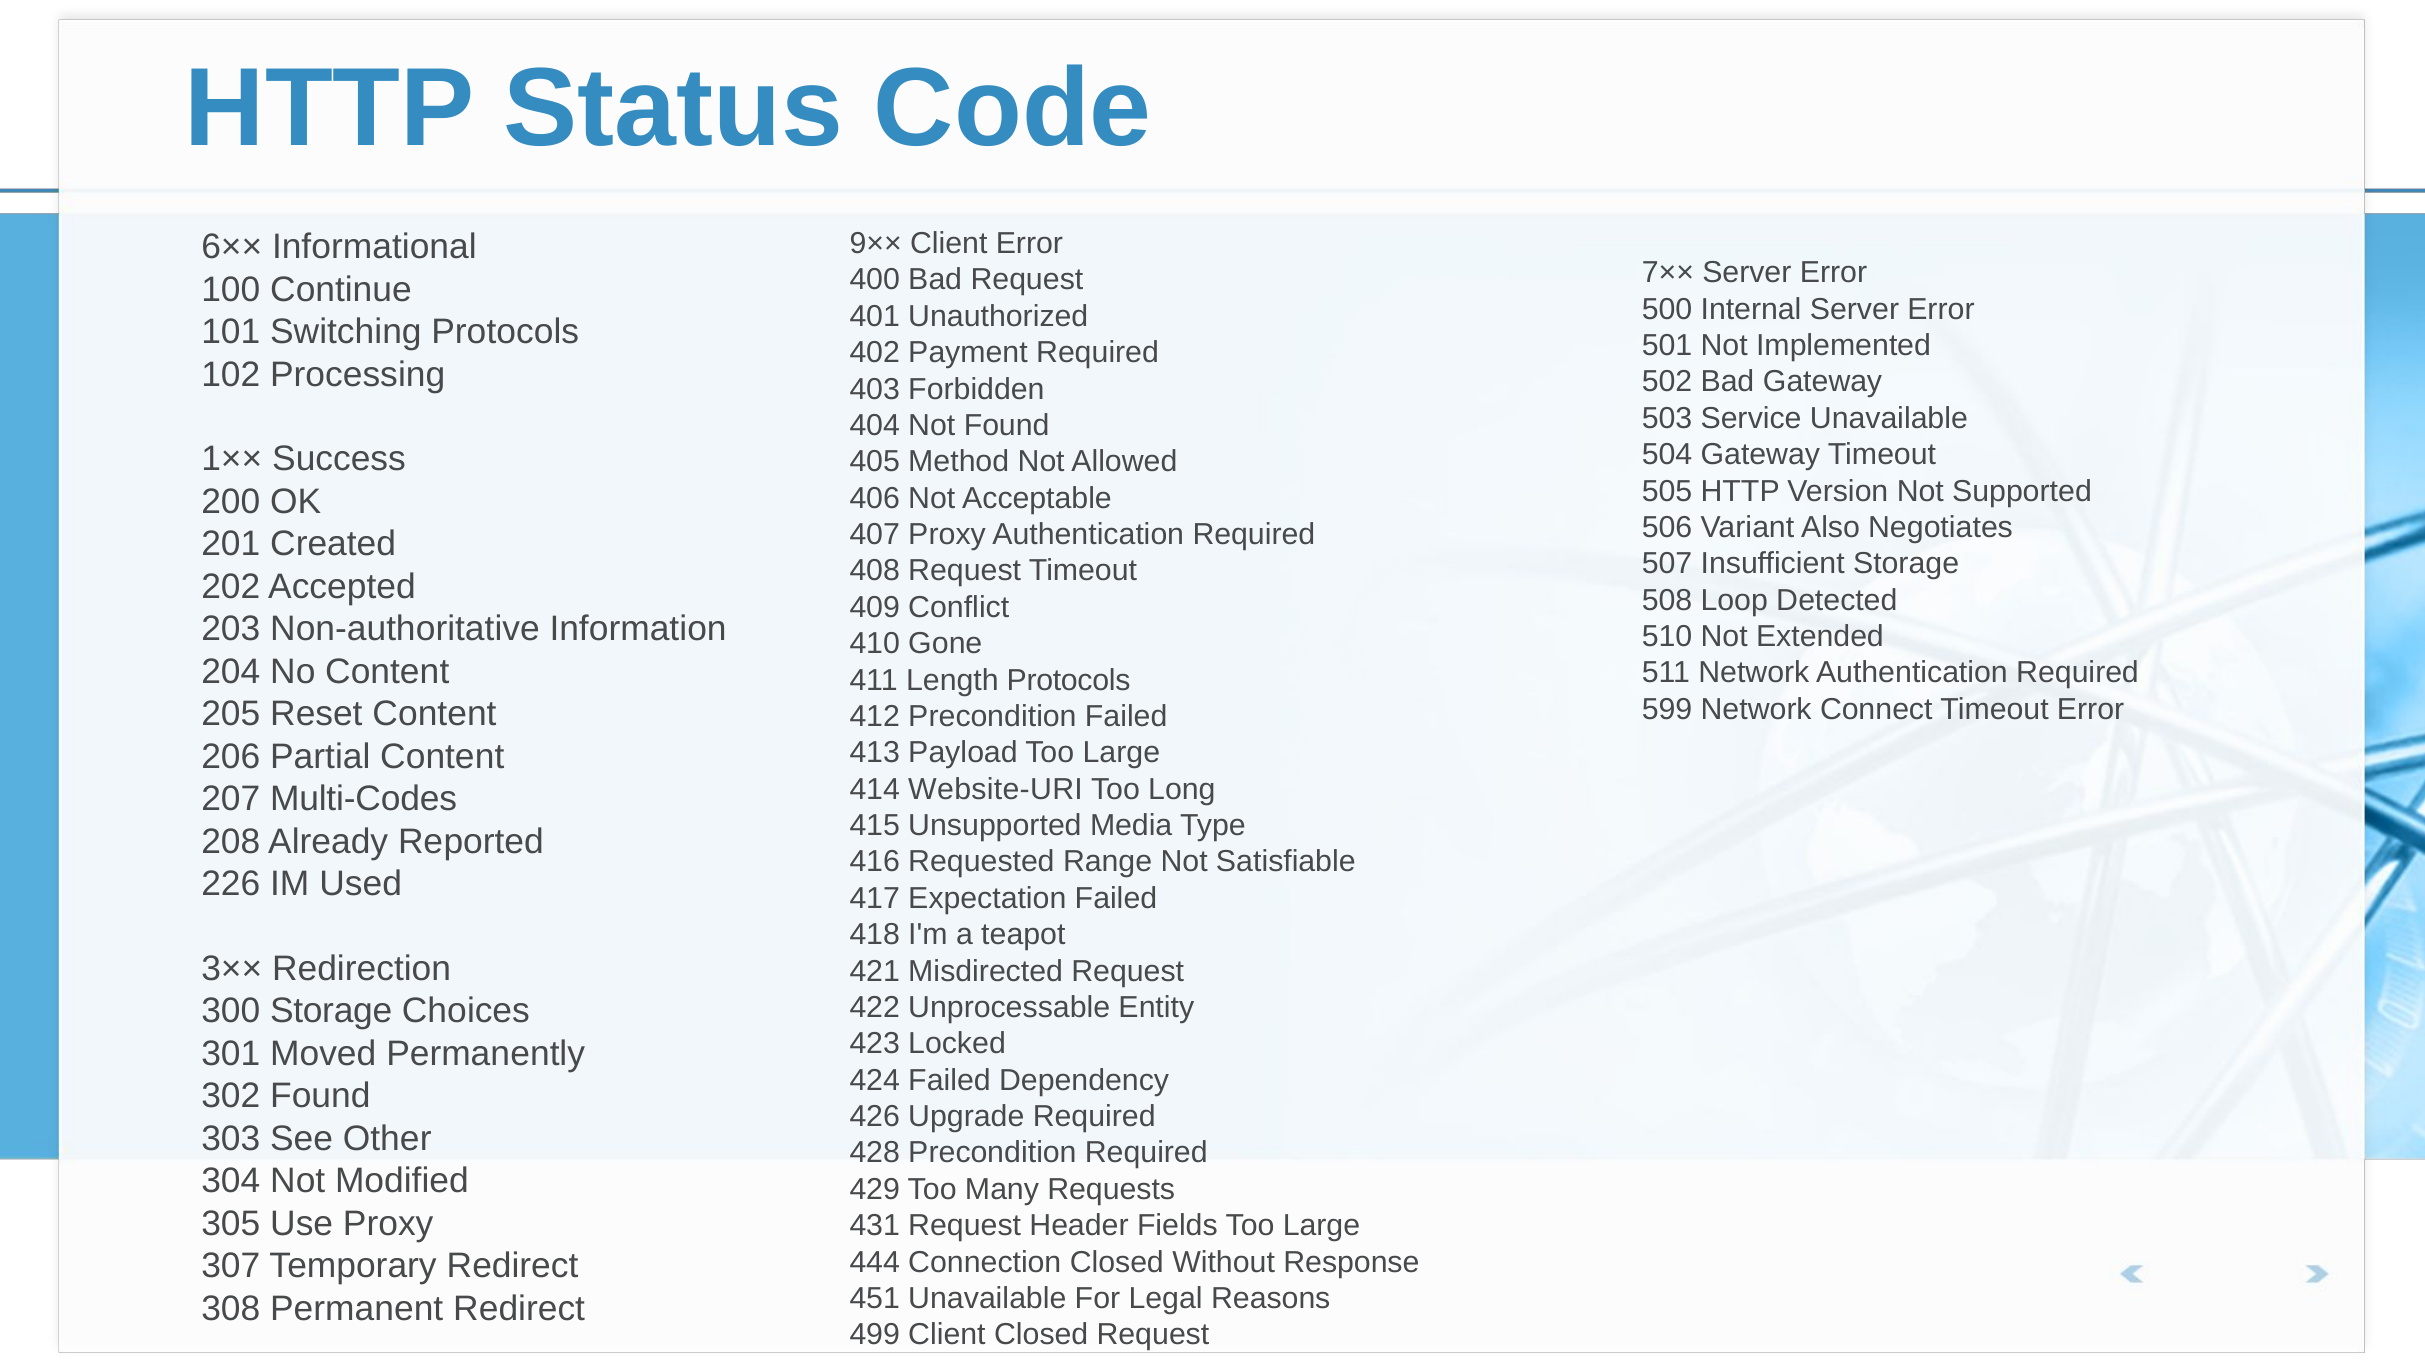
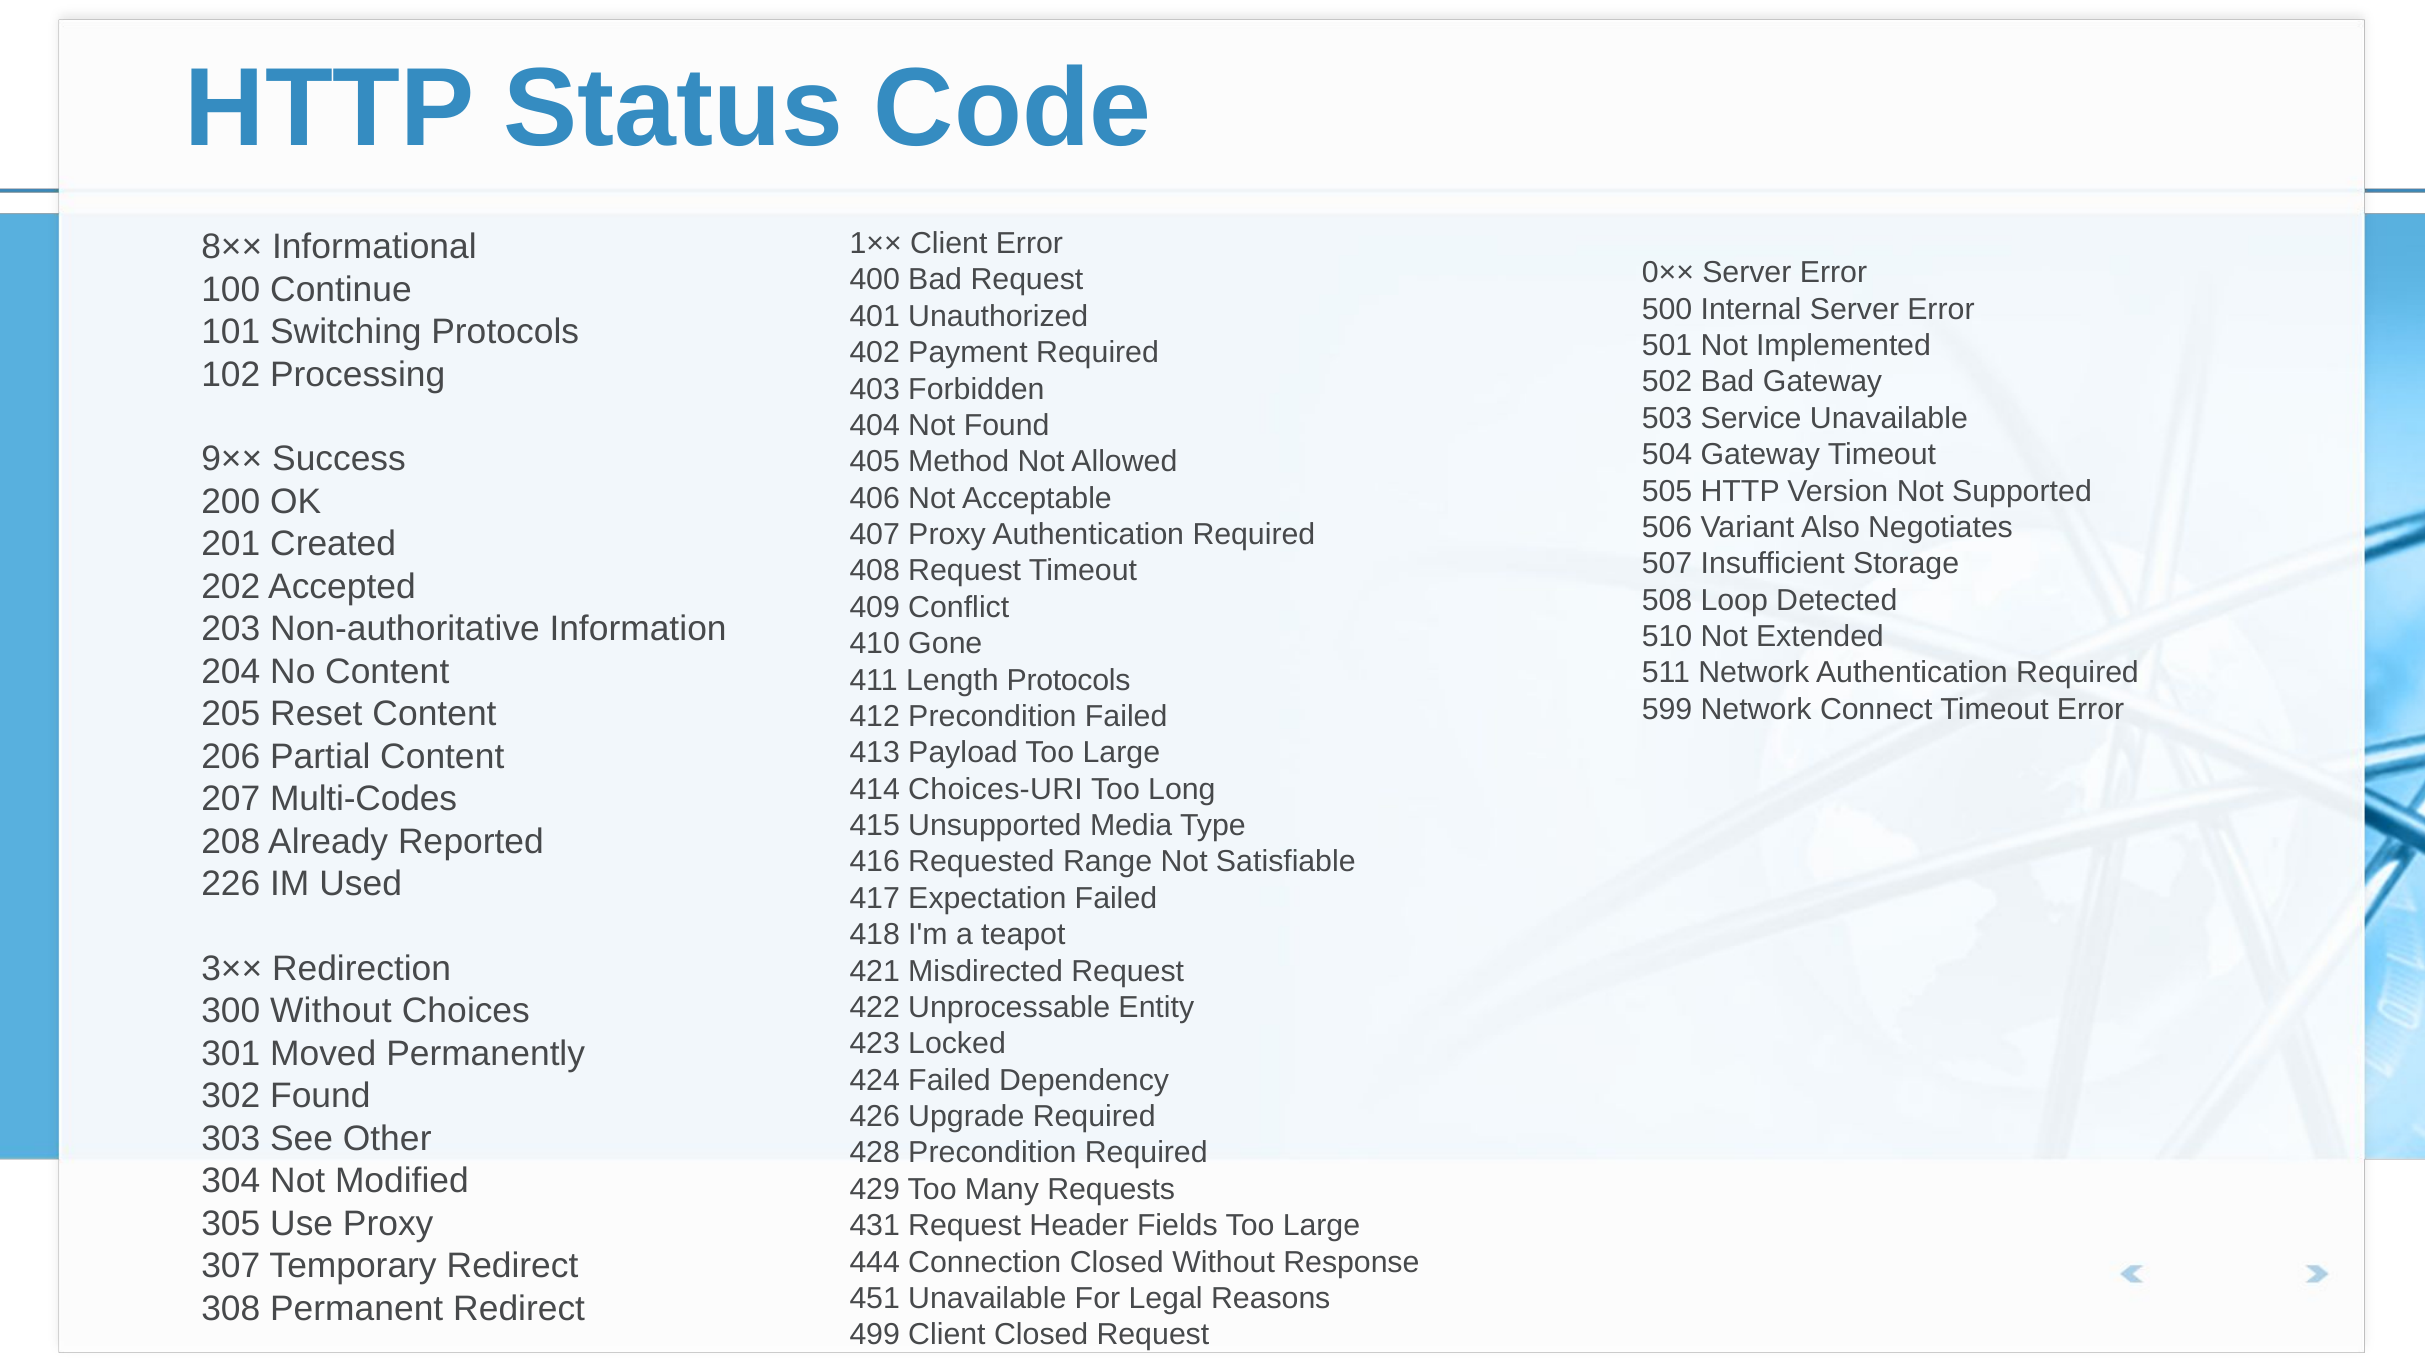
9××: 9×× -> 1×× (876, 244)
6××: 6×× -> 8×× (232, 247)
7××: 7×× -> 0×× (1668, 273)
1××: 1×× -> 9×× (232, 459)
Website-URI: Website-URI -> Choices-URI (996, 789)
300 Storage: Storage -> Without (331, 1011)
